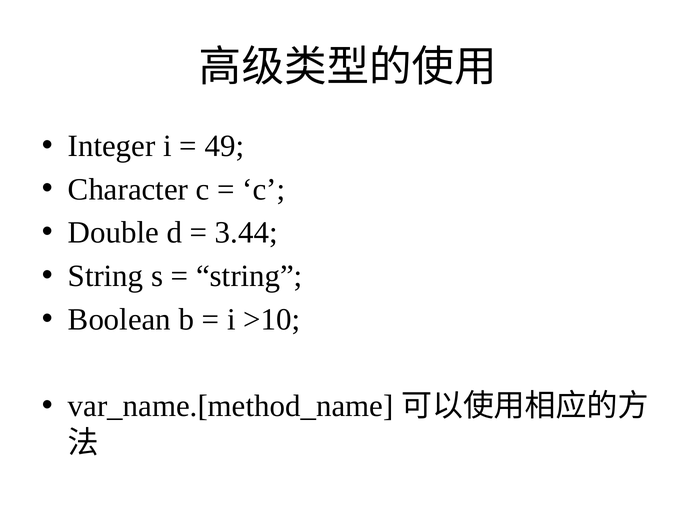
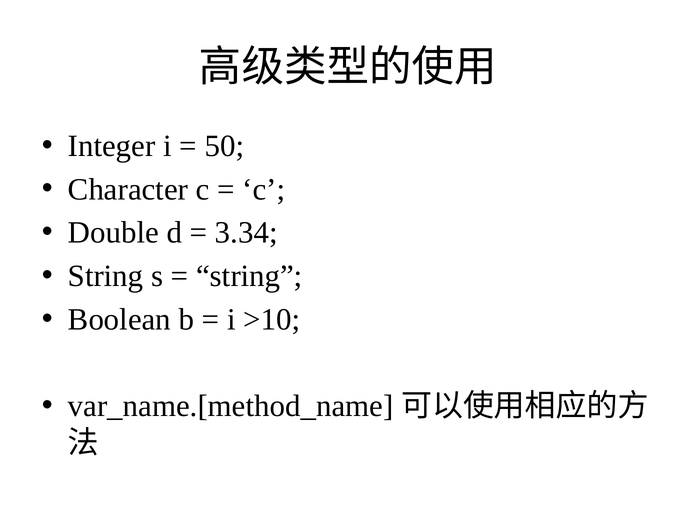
49: 49 -> 50 (224, 146)
3.44: 3.44 -> 3.34 (246, 233)
